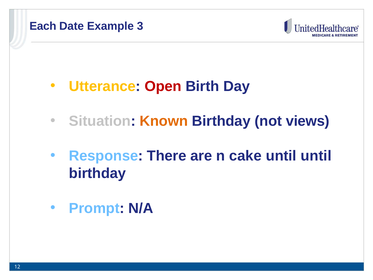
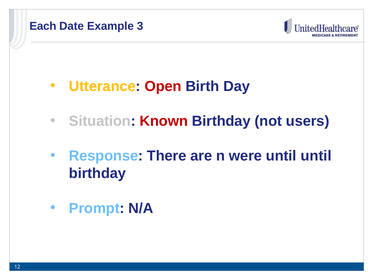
Known colour: orange -> red (164, 121)
views: views -> users (308, 121)
cake: cake -> were (245, 156)
